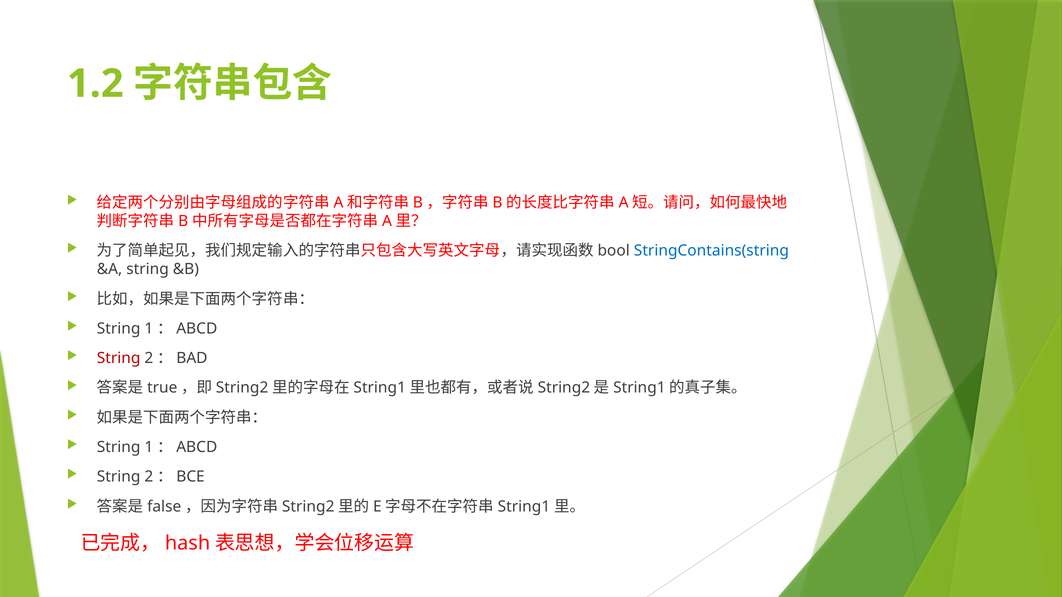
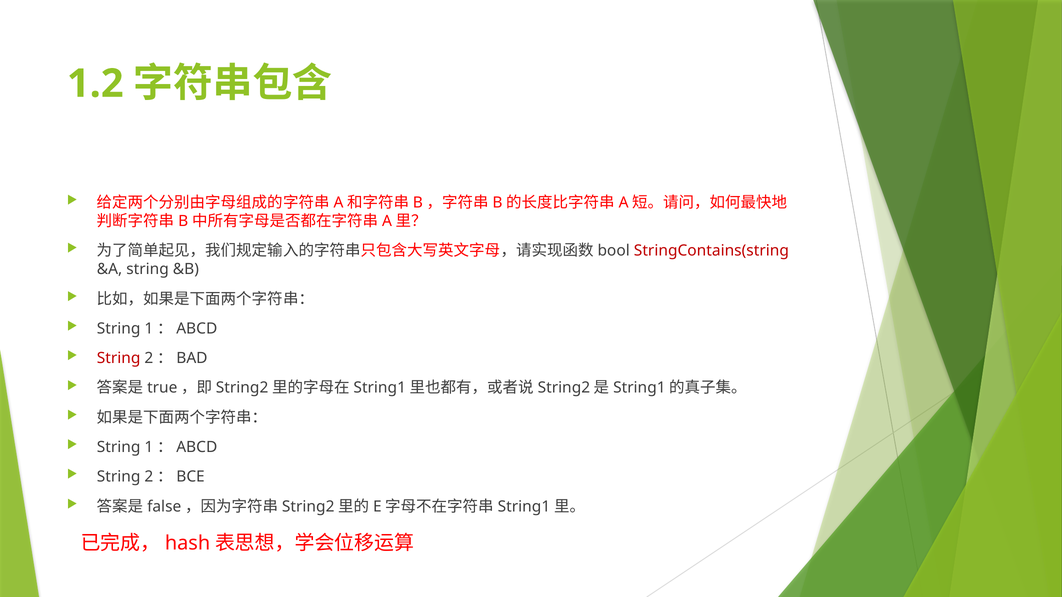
StringContains(string colour: blue -> red (711, 251)
